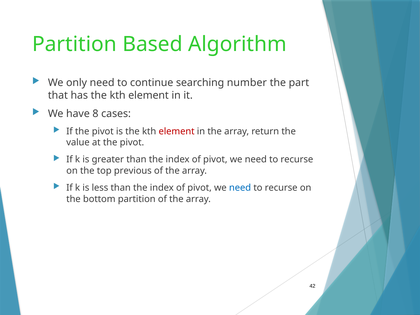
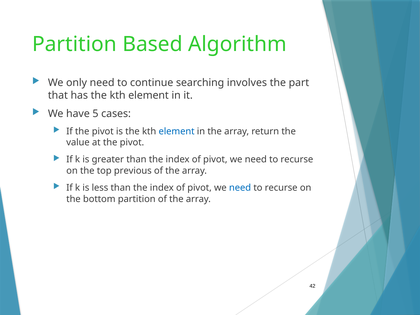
number: number -> involves (247, 83)
8: 8 -> 5 (95, 114)
element colour: red -> blue (177, 131)
